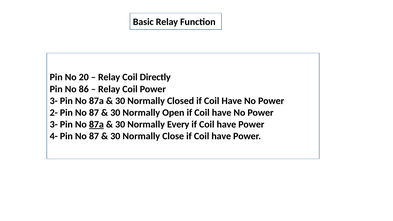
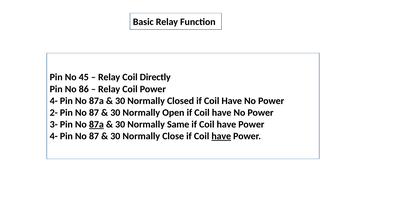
20: 20 -> 45 (84, 77)
3-: 3- -> 4- (54, 101)
Every: Every -> Same (178, 124)
have underline: none -> present (221, 136)
